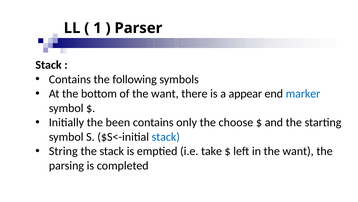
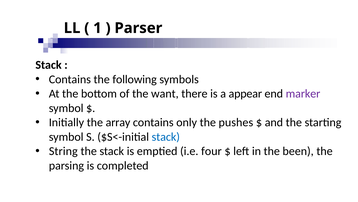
marker colour: blue -> purple (303, 93)
been: been -> array (118, 122)
choose: choose -> pushes (236, 122)
take: take -> four (211, 151)
in the want: want -> been (298, 151)
